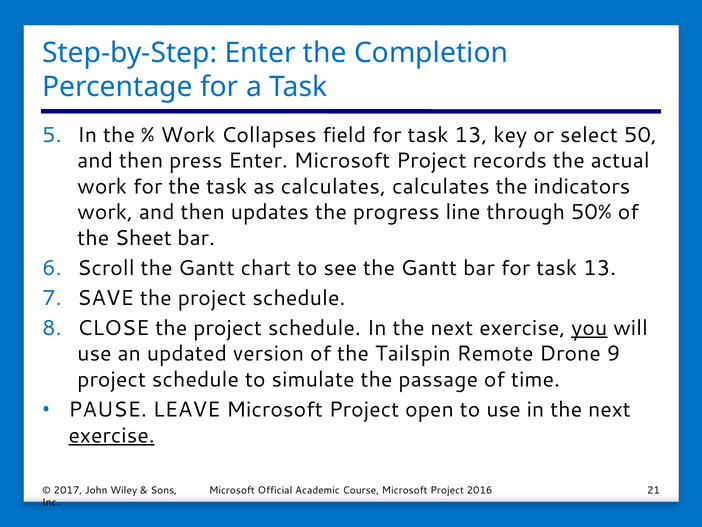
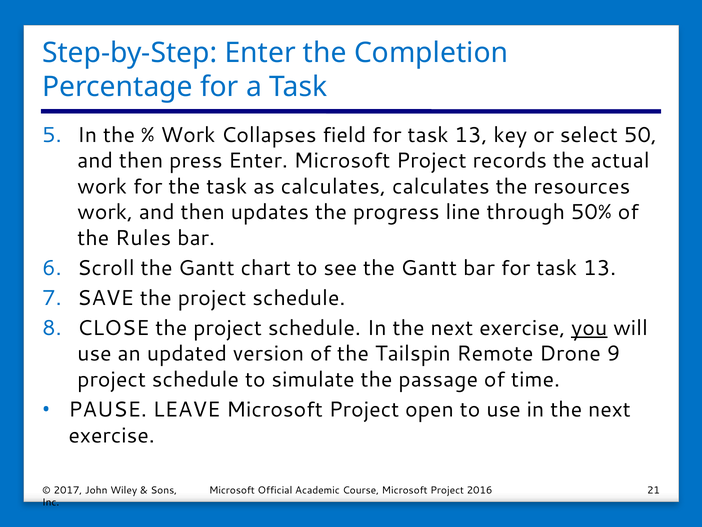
indicators: indicators -> resources (582, 186)
Sheet: Sheet -> Rules (143, 238)
exercise underline: present -> none (112, 435)
